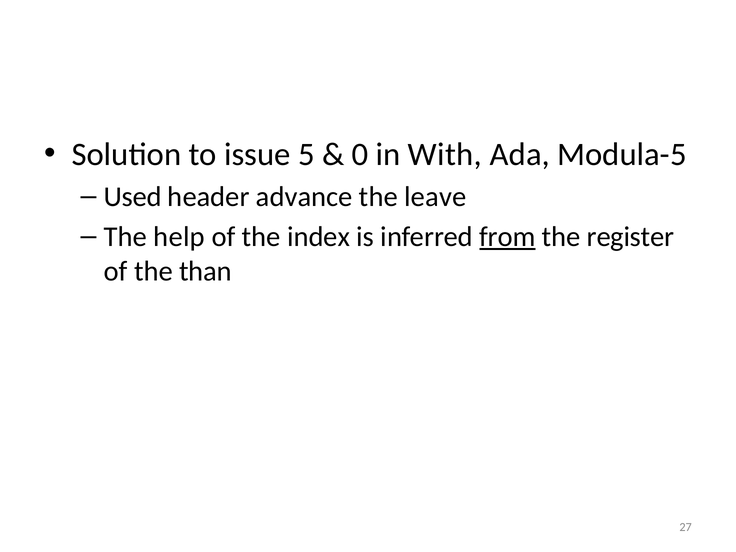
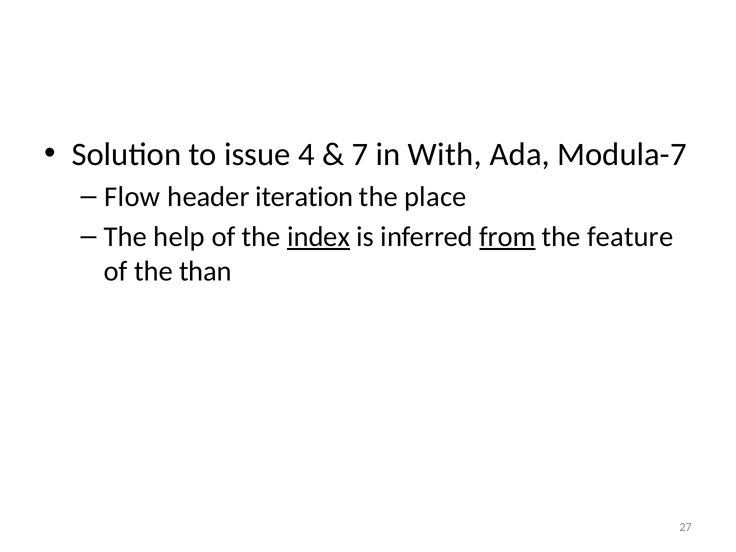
5: 5 -> 4 (306, 154)
0: 0 -> 7 (360, 154)
Modula-5: Modula-5 -> Modula-7 (622, 154)
Used: Used -> Flow (132, 197)
advance: advance -> iteration (304, 197)
leave: leave -> place (435, 197)
index underline: none -> present (319, 237)
register: register -> feature (630, 237)
